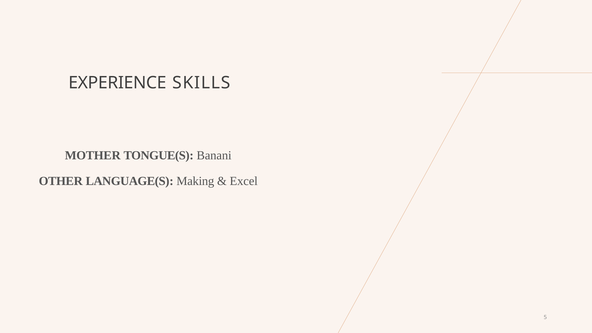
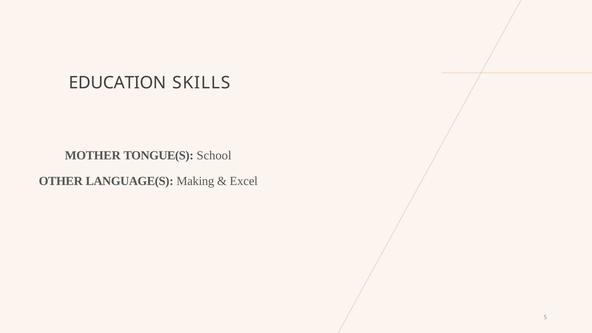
EXPERIENCE: EXPERIENCE -> EDUCATION (117, 83)
Banani: Banani -> School (214, 155)
